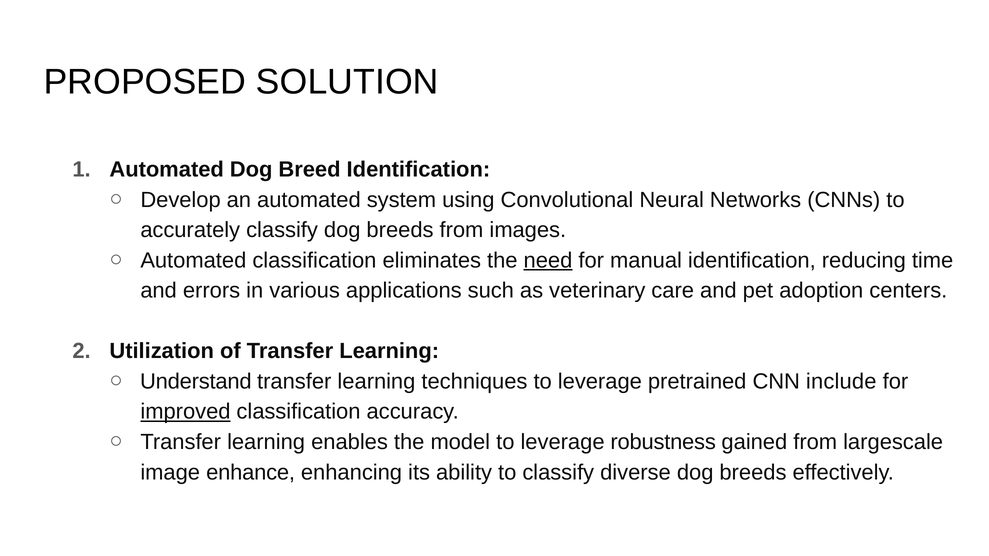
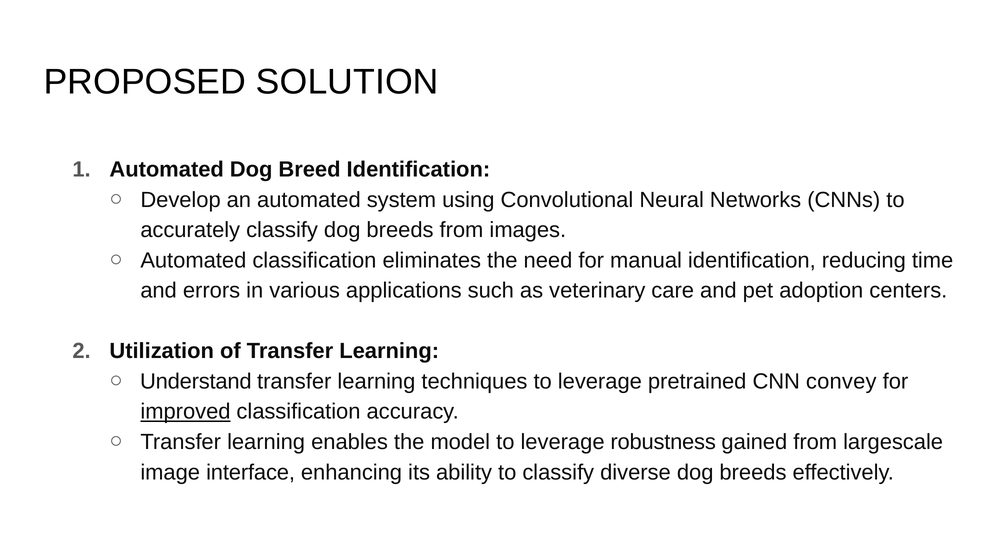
need underline: present -> none (548, 261)
include: include -> convey (841, 382)
enhance: enhance -> interface (251, 473)
